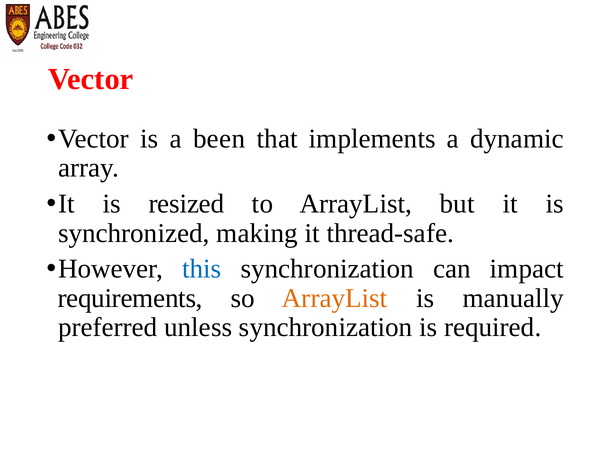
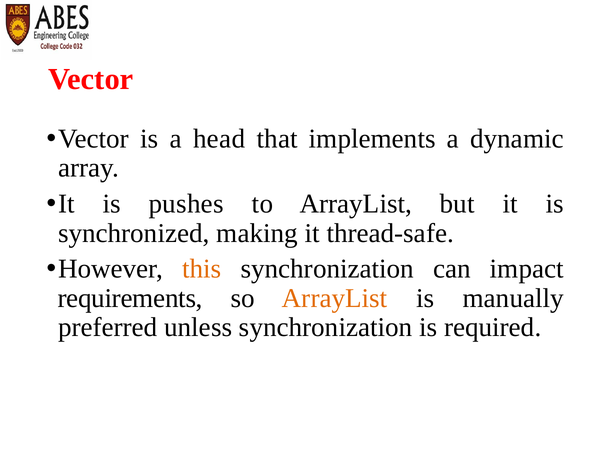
been: been -> head (219, 139)
resized: resized -> pushes (186, 204)
this colour: blue -> orange (202, 269)
